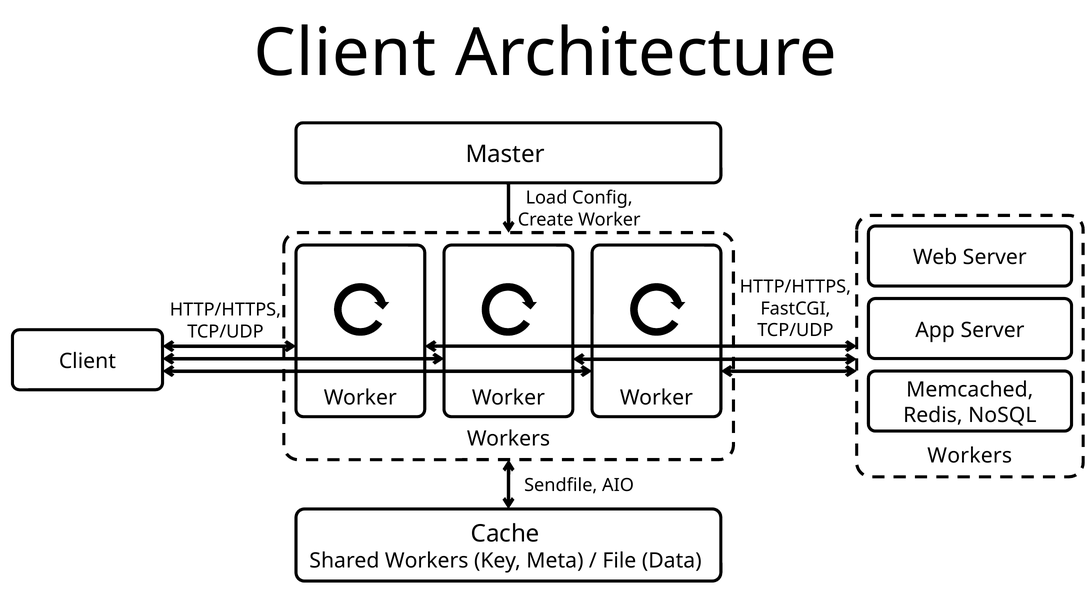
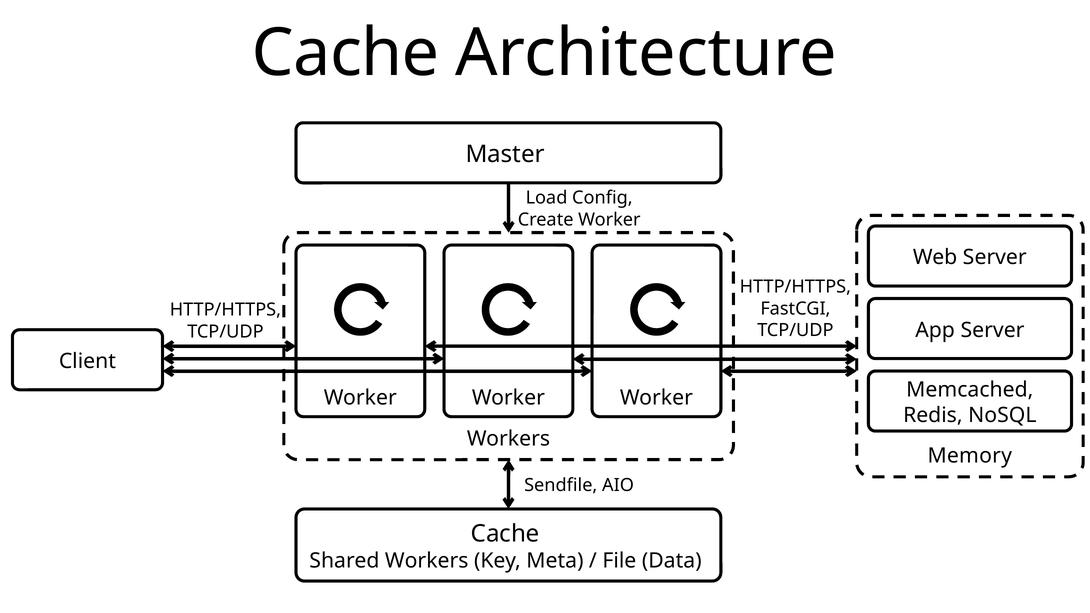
Client: Client -> Cache (346, 53)
Workers: Workers -> Memory (970, 456)
